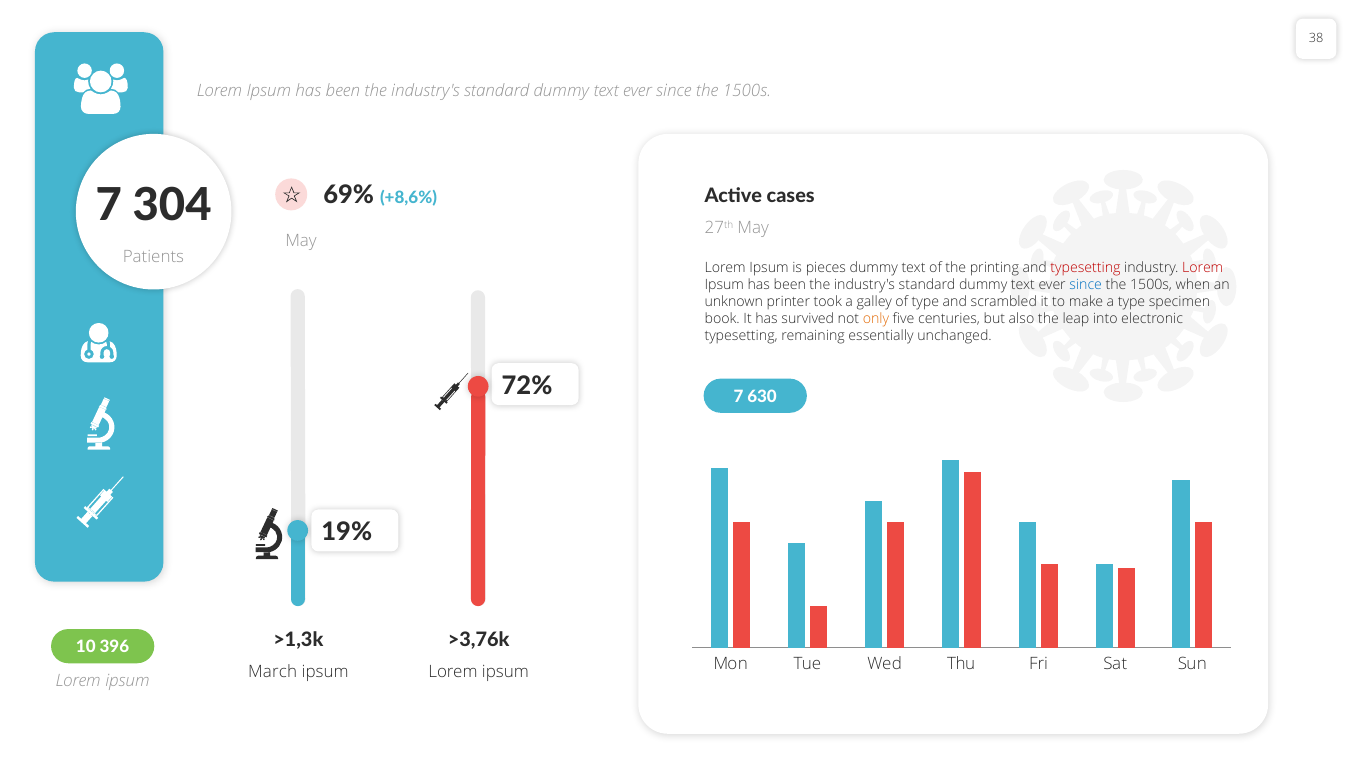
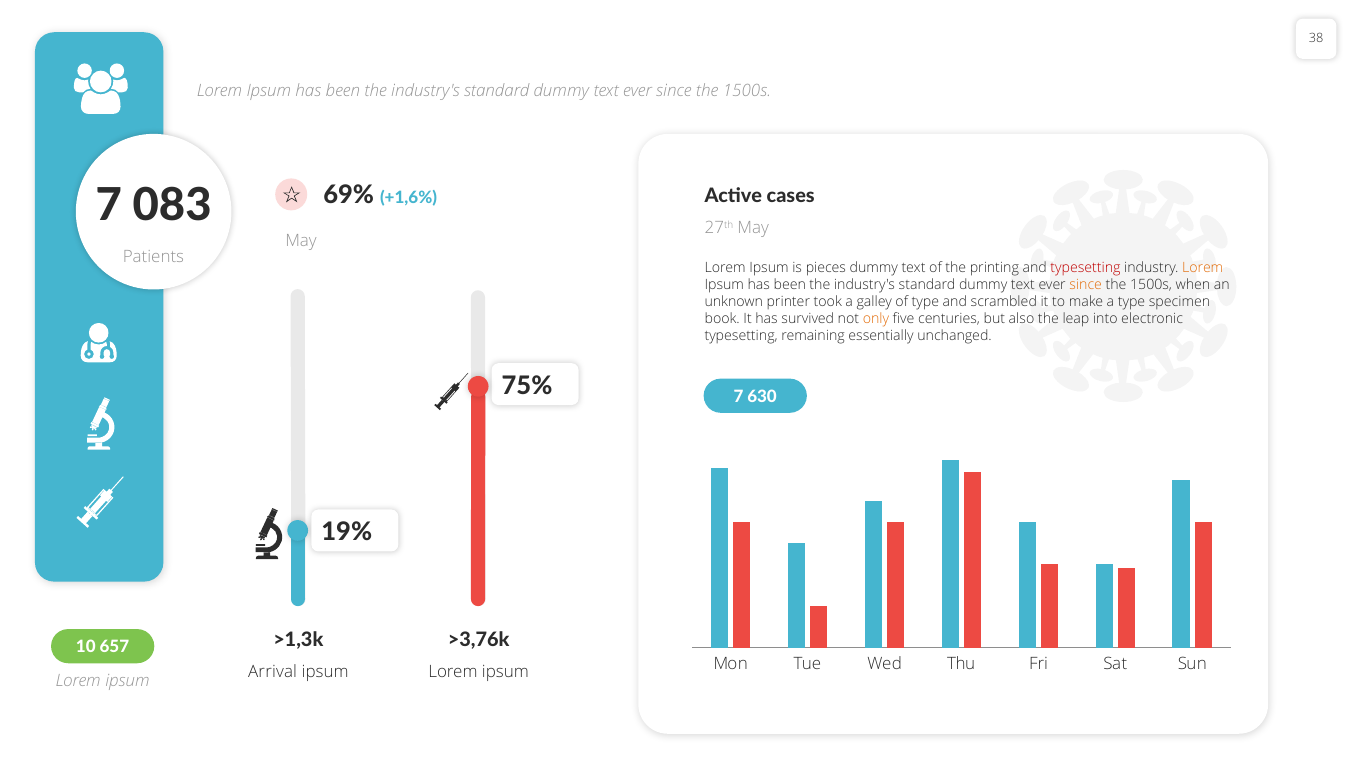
+8,6%: +8,6% -> +1,6% (409, 198)
304: 304 -> 083 (172, 206)
Lorem colour: red -> orange (1203, 268)
since colour: blue -> orange (1086, 285)
72%: 72% -> 75% (527, 386)
396: 396 -> 657 (114, 647)
March: March -> Arrival (273, 672)
